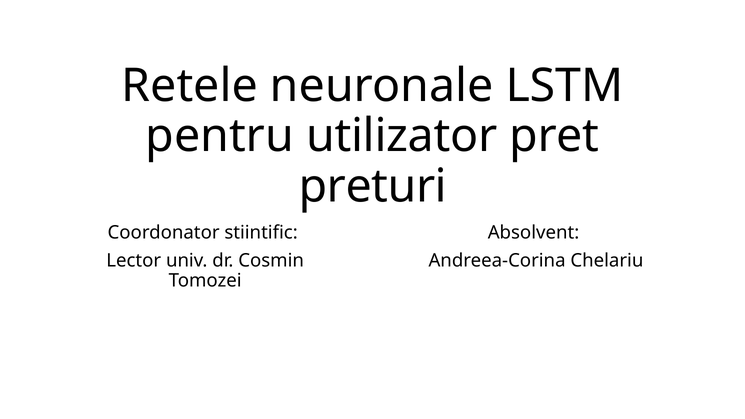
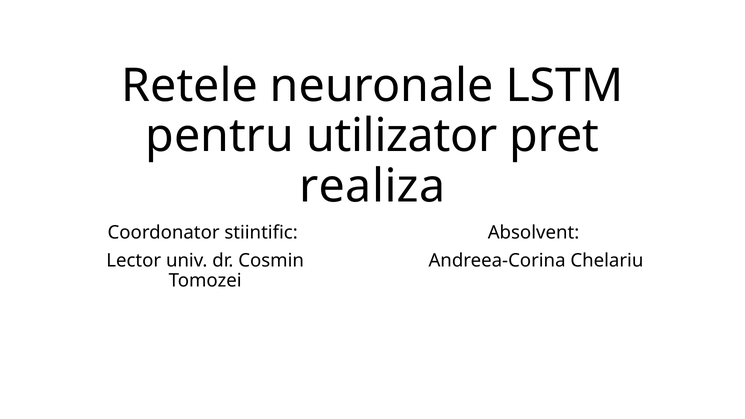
preturi: preturi -> realiza (372, 186)
